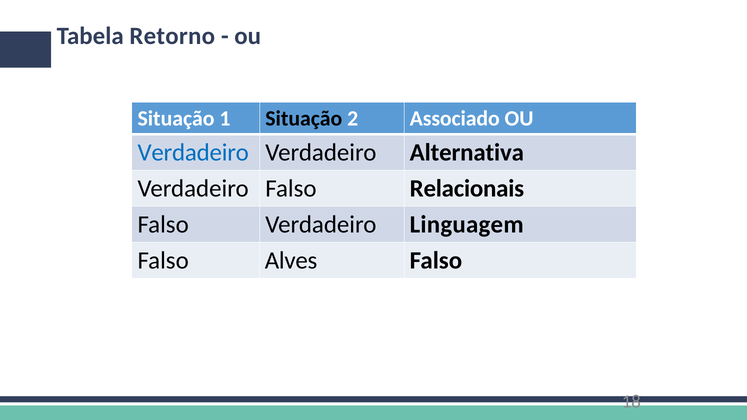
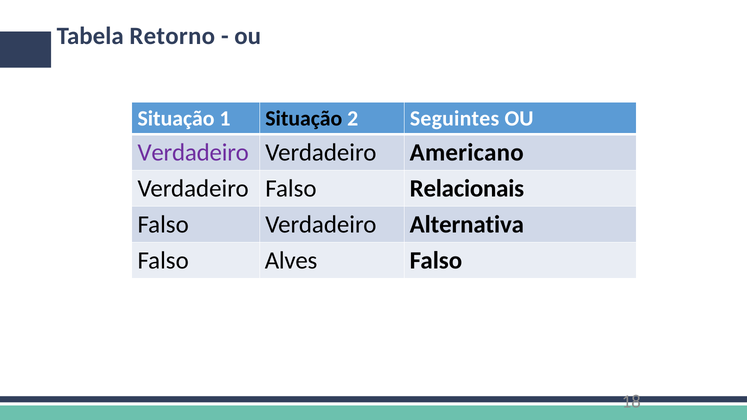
Associado: Associado -> Seguintes (455, 118)
Verdadeiro colour: blue -> purple (193, 153)
Alternativa: Alternativa -> Americano (467, 153)
Linguagem: Linguagem -> Alternativa (467, 225)
